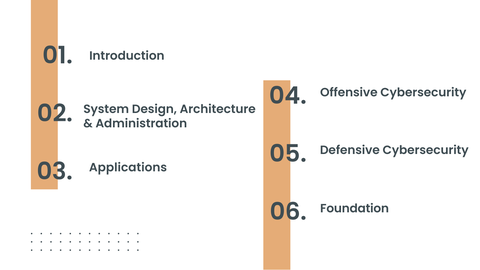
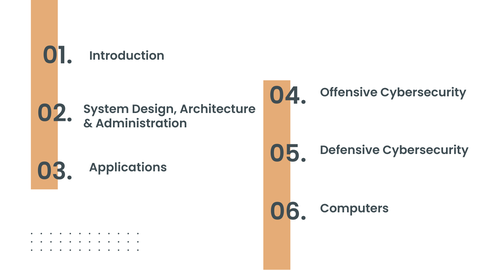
Foundation: Foundation -> Computers (355, 209)
